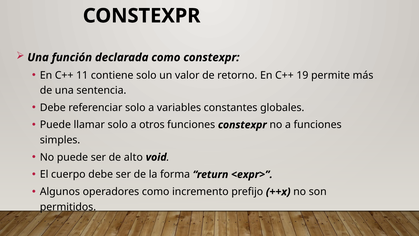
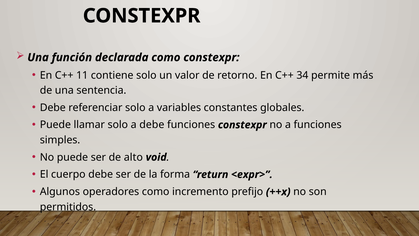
19: 19 -> 34 (302, 75)
a otros: otros -> debe (152, 125)
